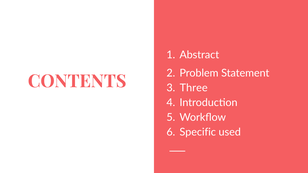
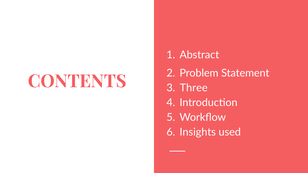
Specific: Specific -> Insights (198, 132)
